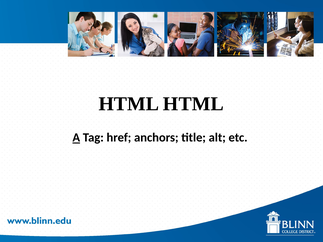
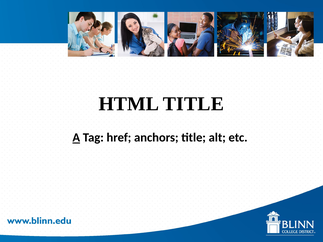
HTML HTML: HTML -> TITLE (193, 104)
